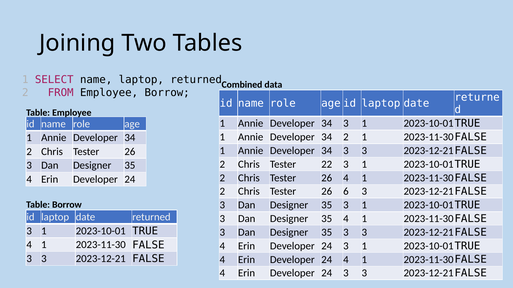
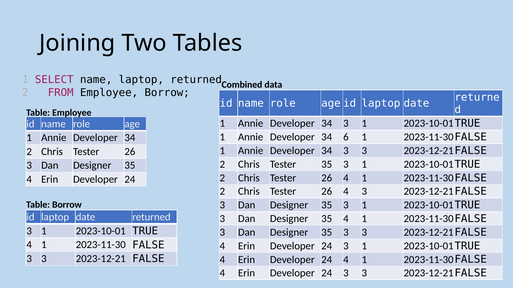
2: 2 -> 6 (346, 137)
Tester 22: 22 -> 35 (327, 165)
6: 6 -> 4 (346, 192)
